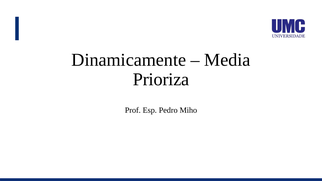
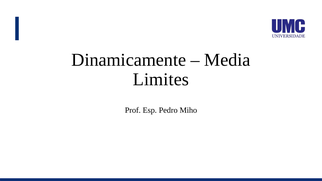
Prioriza: Prioriza -> Limites (161, 79)
